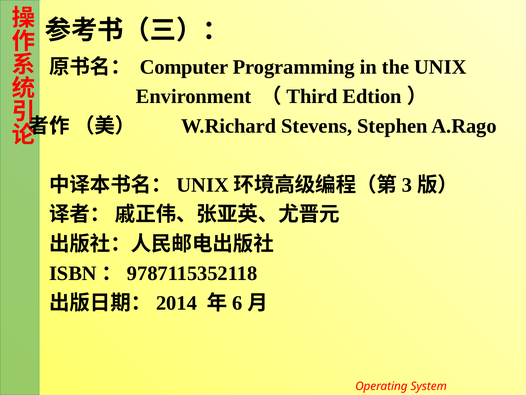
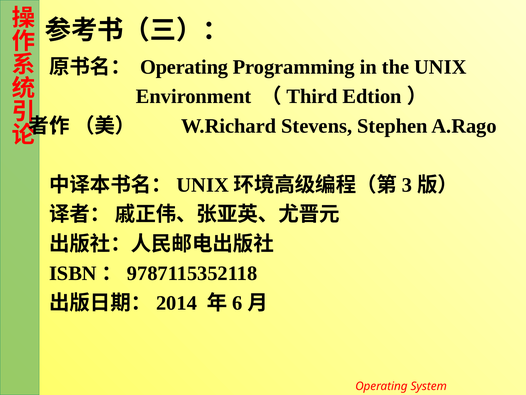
Computer: Computer -> Operating (184, 67)
